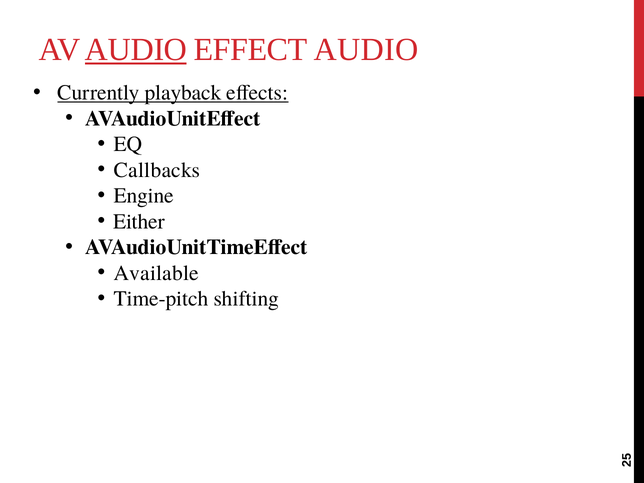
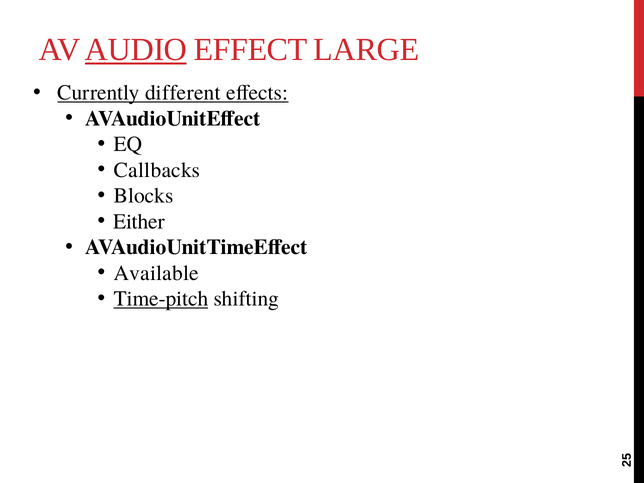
EFFECT AUDIO: AUDIO -> LARGE (366, 49)
playback: playback -> different (183, 93)
Engine: Engine -> Blocks (144, 196)
Time-pitch underline: none -> present (161, 299)
